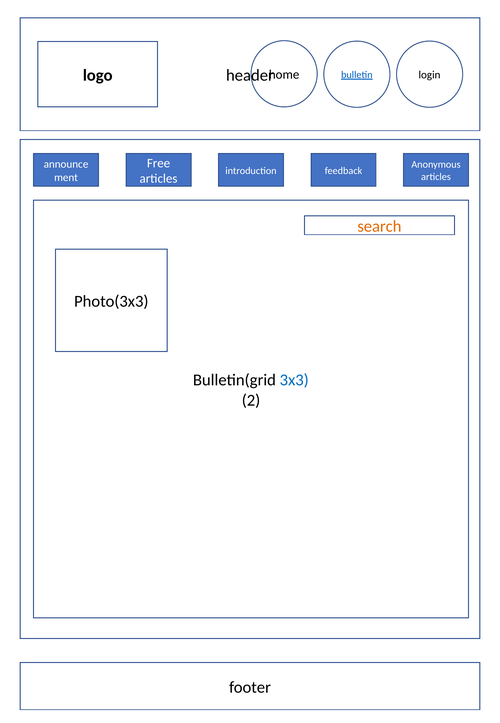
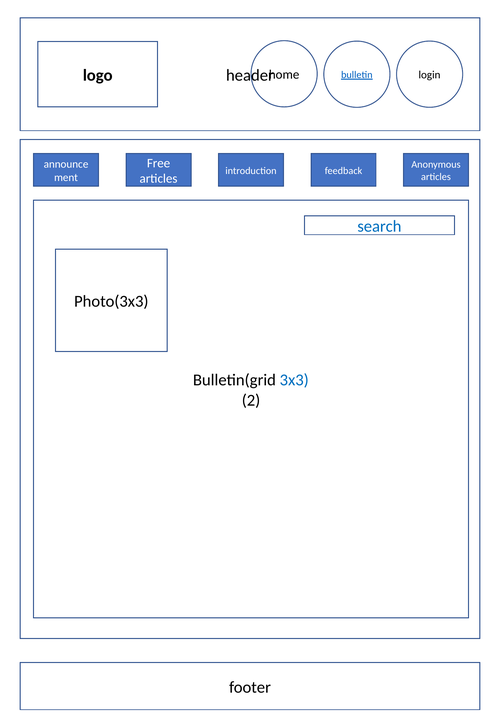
search colour: orange -> blue (379, 226)
